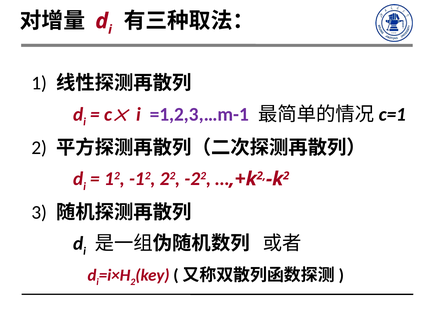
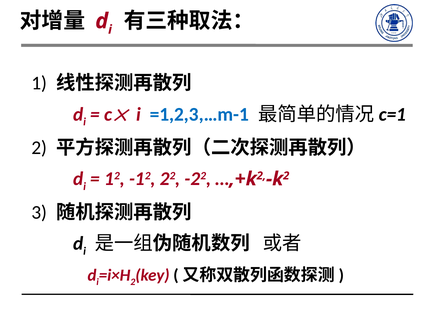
=1,2,3,…m-1 colour: purple -> blue (199, 114)
